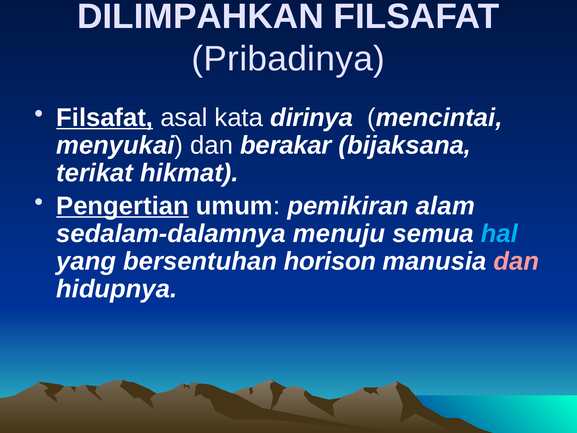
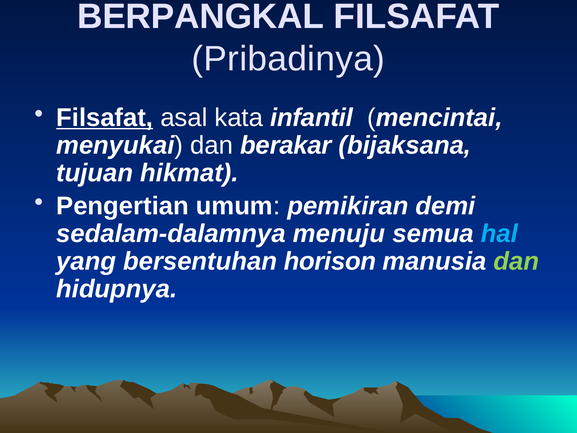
DILIMPAHKAN: DILIMPAHKAN -> BERPANGKAL (201, 16)
dirinya: dirinya -> infantil (312, 118)
terikat: terikat -> tujuan (95, 173)
Pengertian underline: present -> none (122, 206)
alam: alam -> demi (445, 206)
dan colour: pink -> light green (516, 261)
